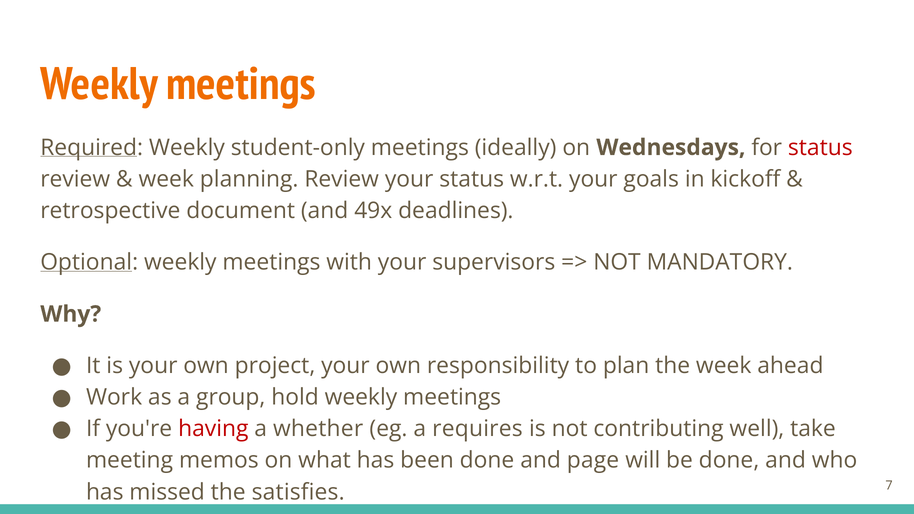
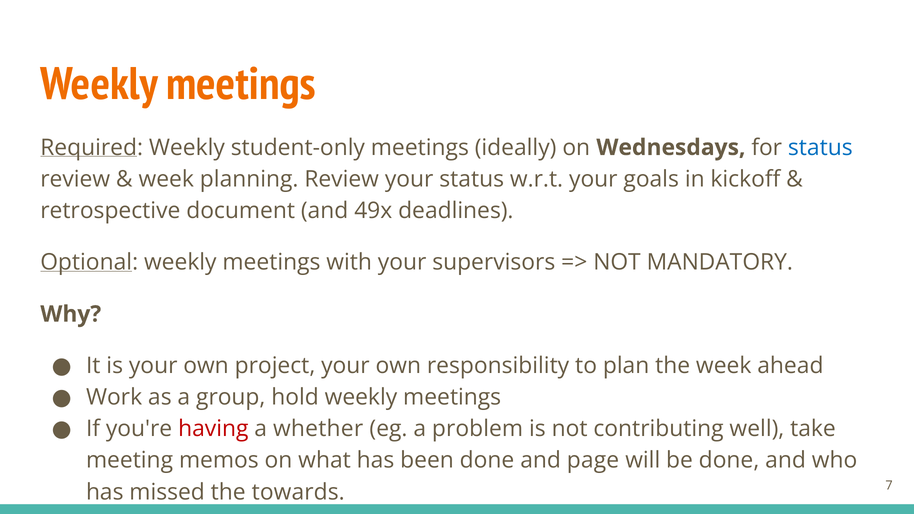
status colour: red -> blue (820, 148)
requires: requires -> problem (478, 429)
satisfies: satisfies -> towards (298, 492)
